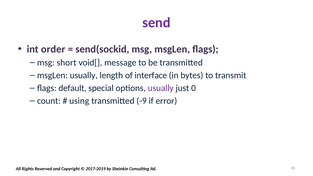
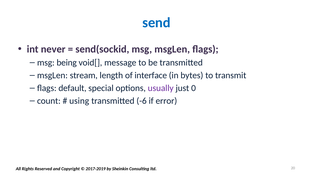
send colour: purple -> blue (156, 23)
order: order -> never (53, 49)
short: short -> being (67, 63)
msgLen usually: usually -> stream (84, 75)
-9: -9 -> -6 (142, 101)
